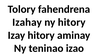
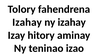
ny hitory: hitory -> izahay (72, 22)
